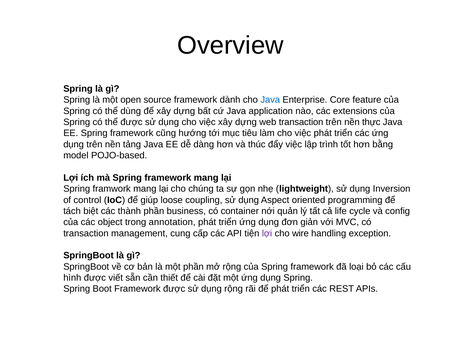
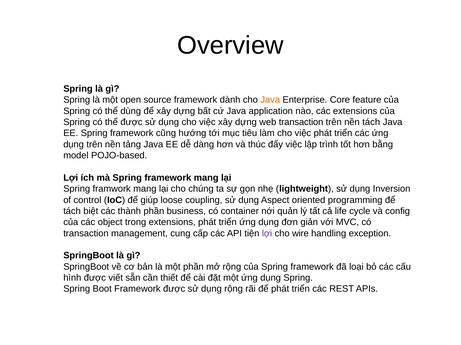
Java colour: blue -> orange (270, 100)
nền thực: thực -> tách (371, 122)
trong annotation: annotation -> extensions (172, 223)
